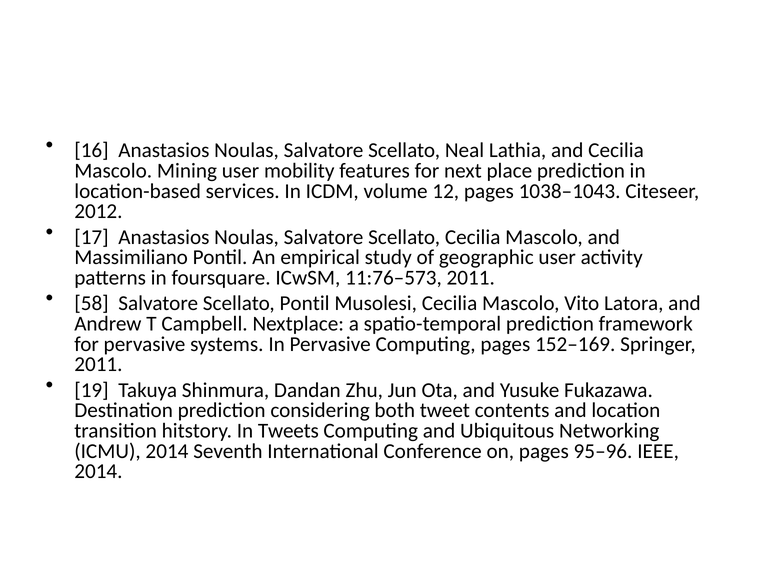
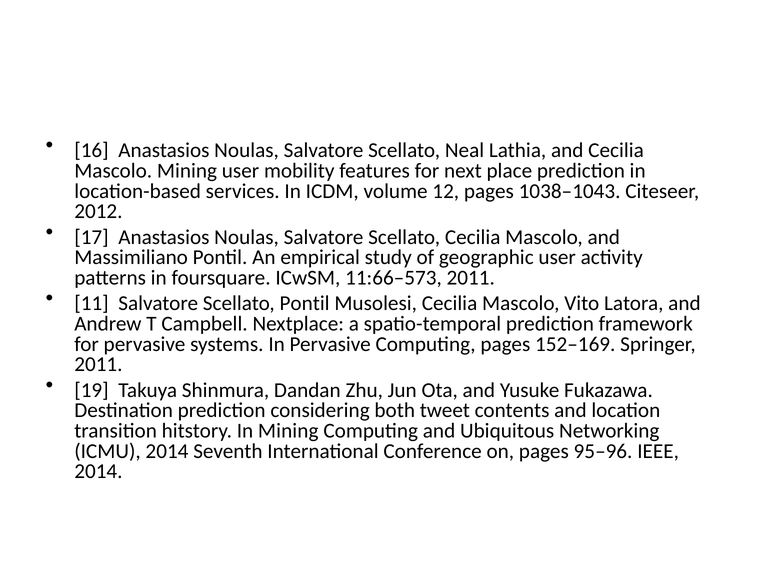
11:76–573: 11:76–573 -> 11:66–573 (393, 278)
58: 58 -> 11 (92, 304)
In Tweets: Tweets -> Mining (288, 431)
